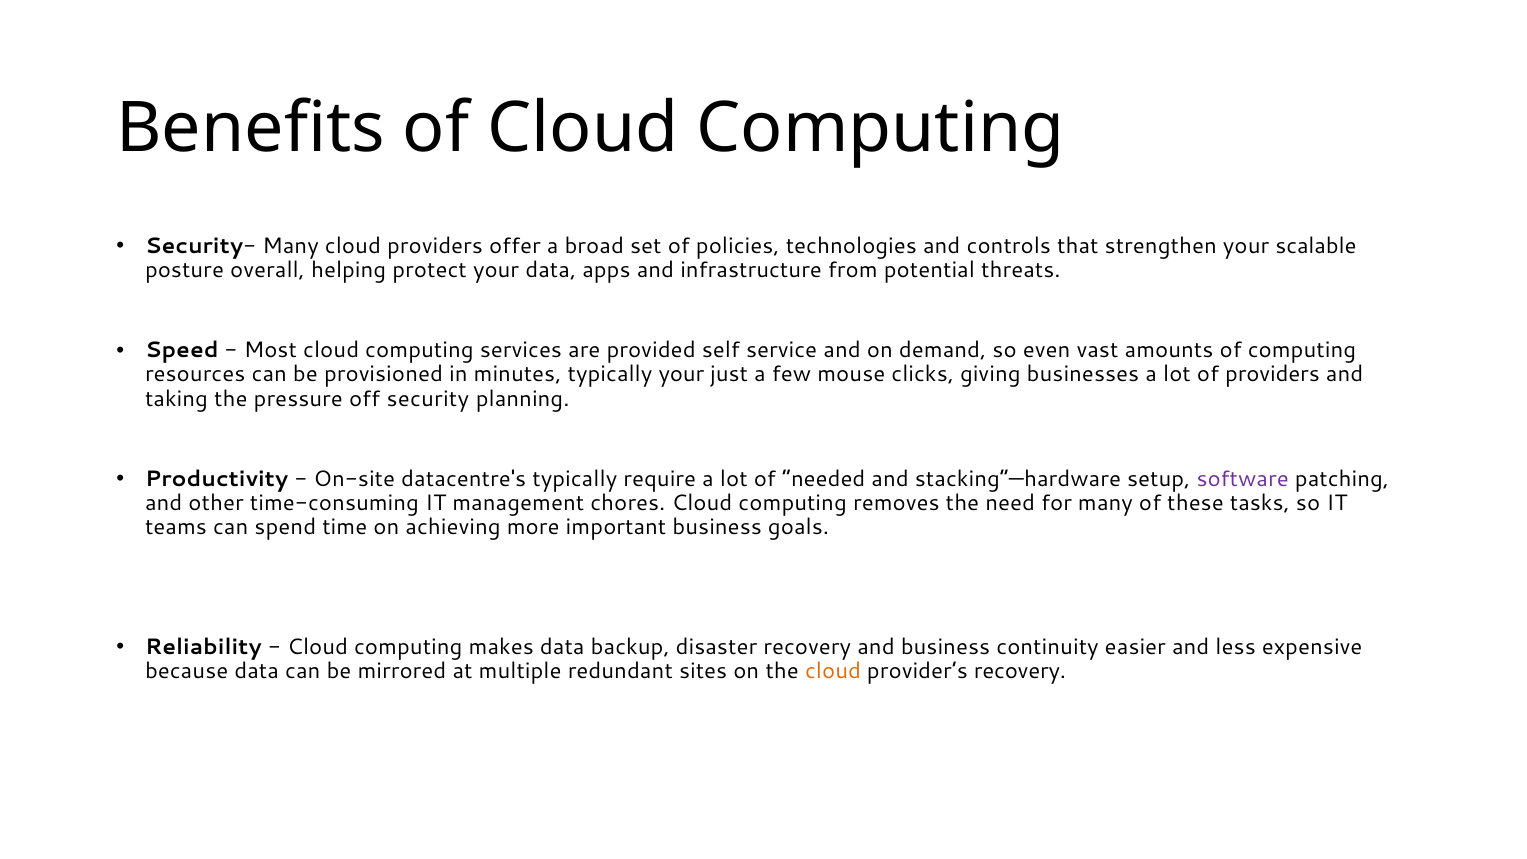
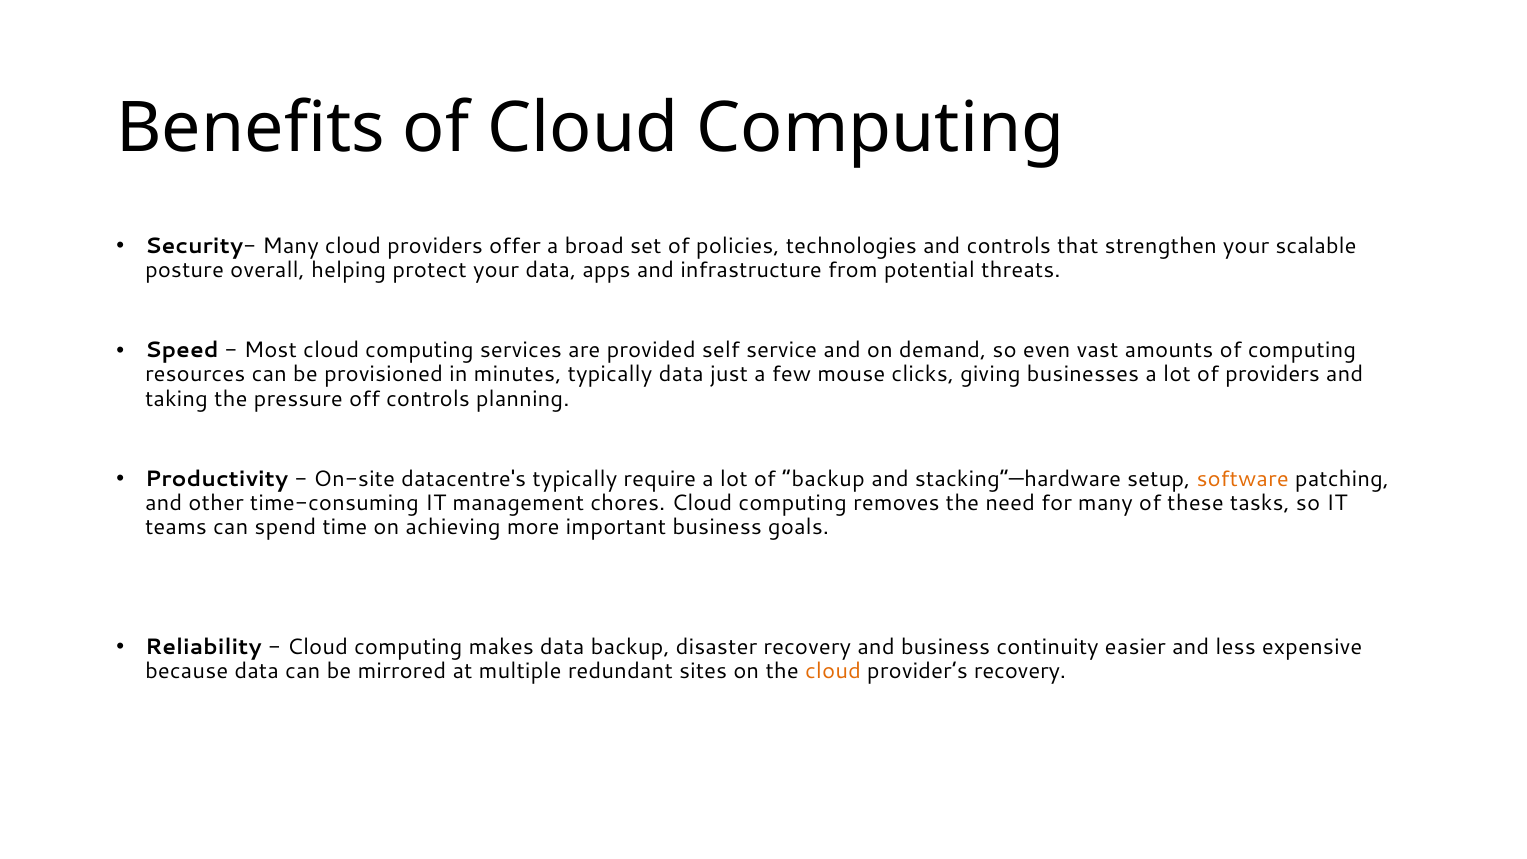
typically your: your -> data (681, 375)
off security: security -> controls (428, 399)
of needed: needed -> backup (824, 479)
software colour: purple -> orange (1243, 479)
